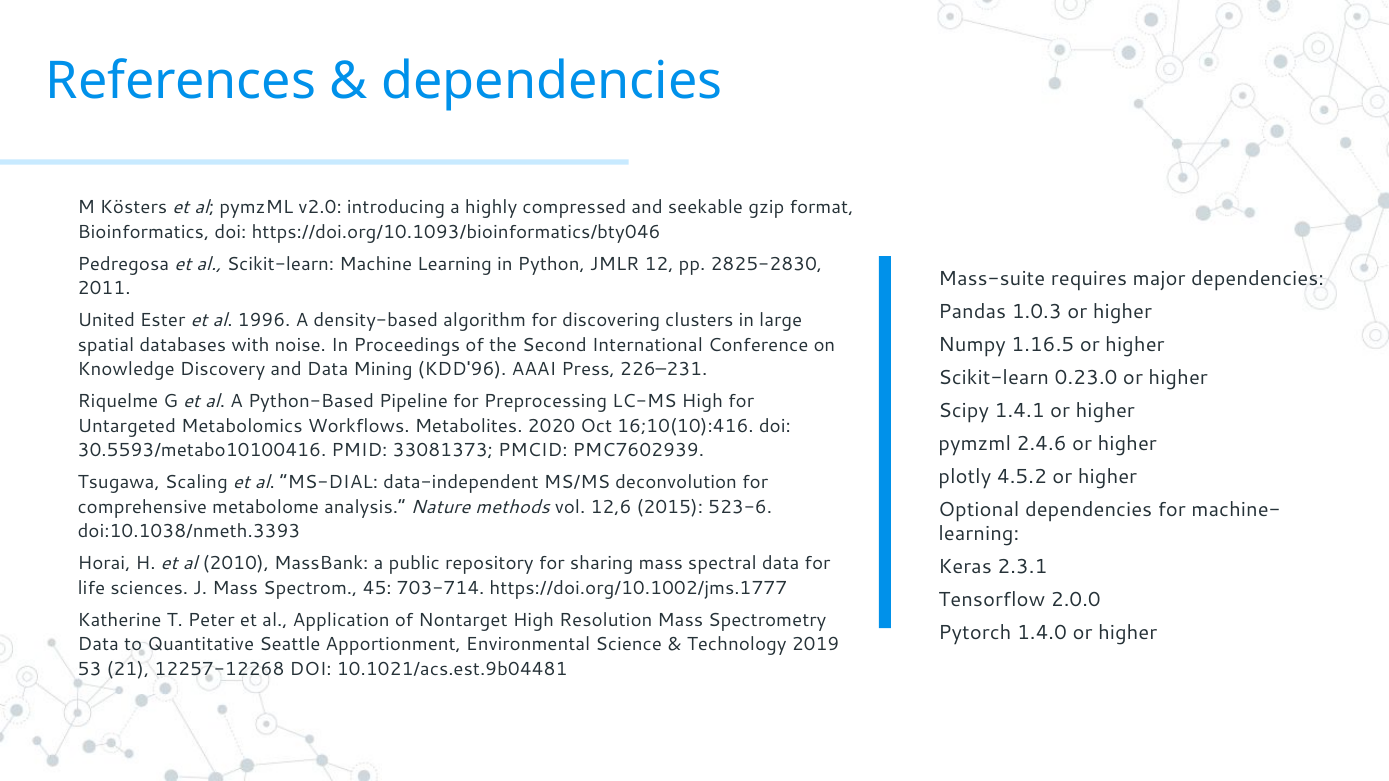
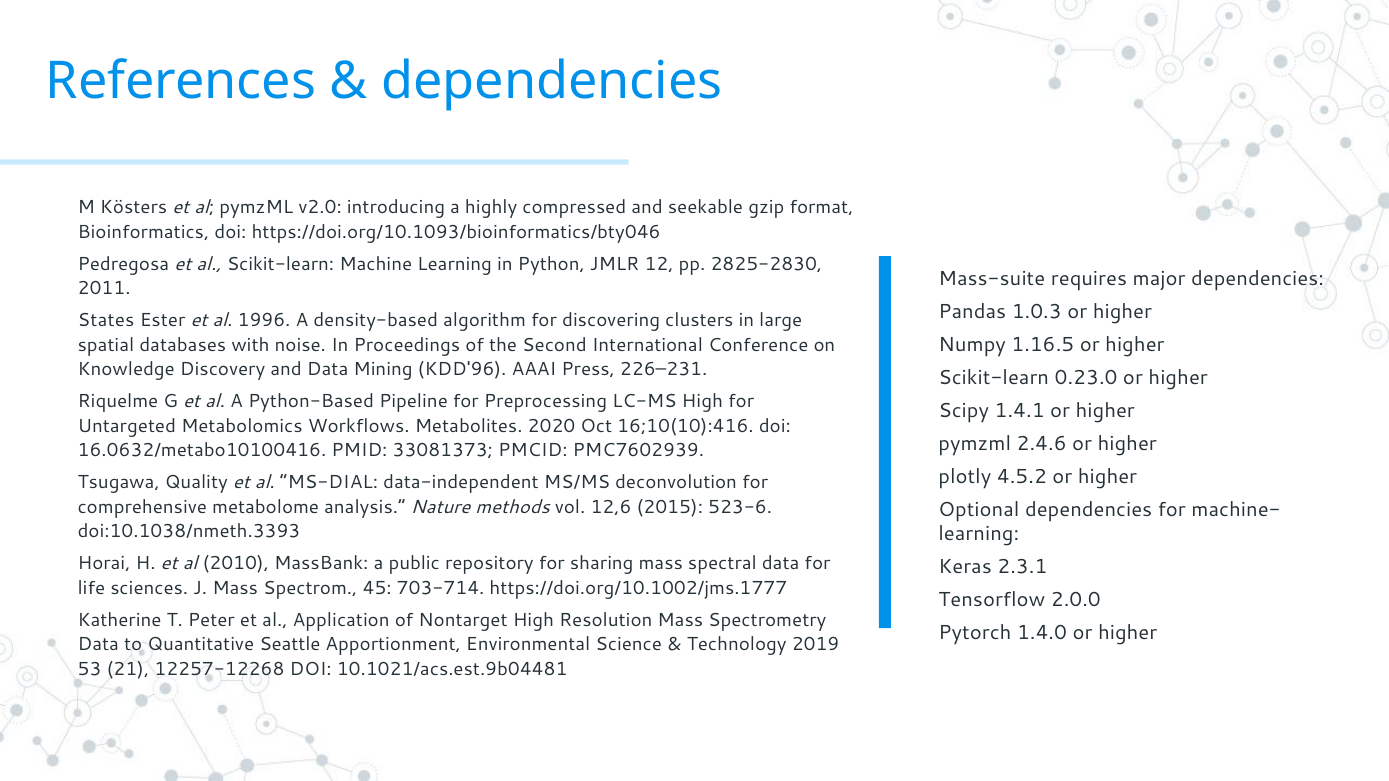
United: United -> States (106, 321)
30.5593/metabo10100416: 30.5593/metabo10100416 -> 16.0632/metabo10100416 (202, 451)
Scaling: Scaling -> Quality (196, 483)
